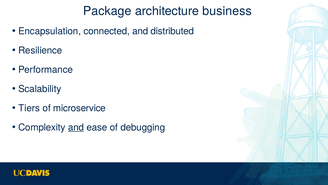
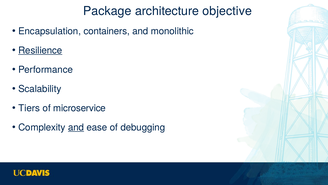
business: business -> objective (227, 11)
connected: connected -> containers (107, 31)
distributed: distributed -> monolithic (172, 31)
Resilience underline: none -> present (40, 50)
